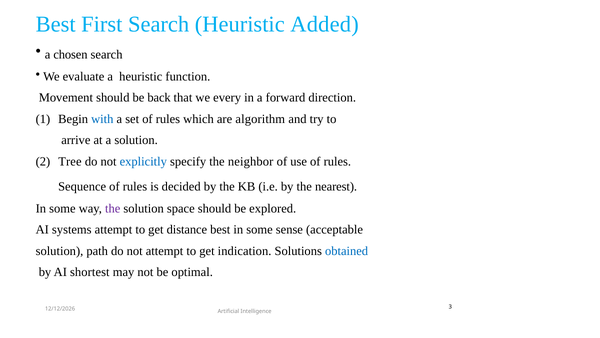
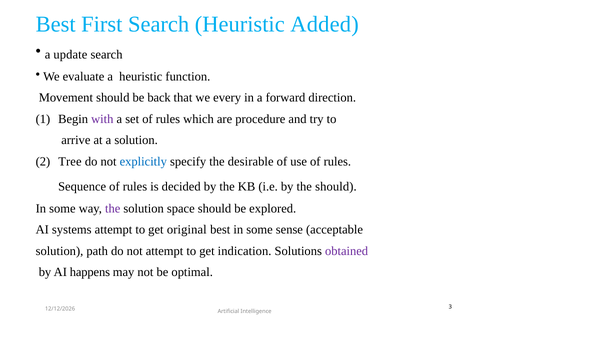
chosen: chosen -> update (70, 55)
with colour: blue -> purple (102, 119)
algorithm: algorithm -> procedure (260, 119)
neighbor: neighbor -> desirable (251, 161)
the nearest: nearest -> should (336, 186)
distance: distance -> original (187, 229)
obtained colour: blue -> purple (347, 251)
shortest: shortest -> happens (90, 272)
